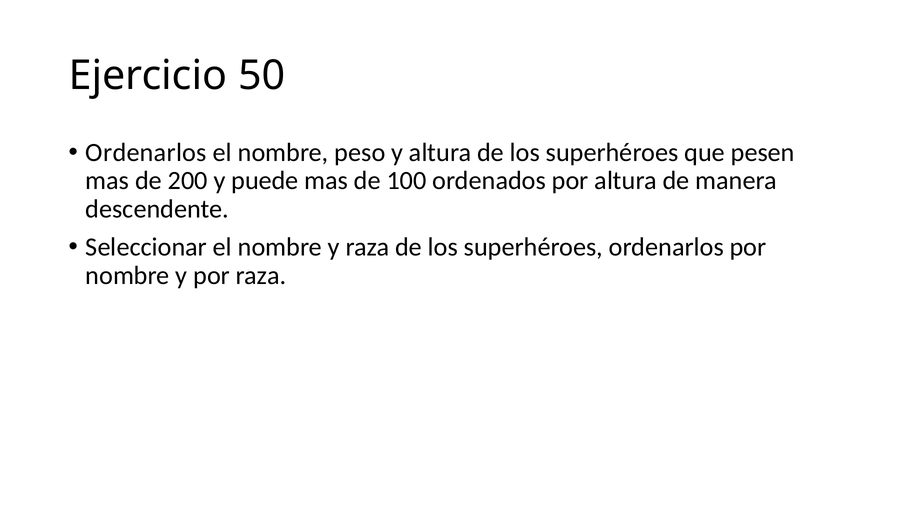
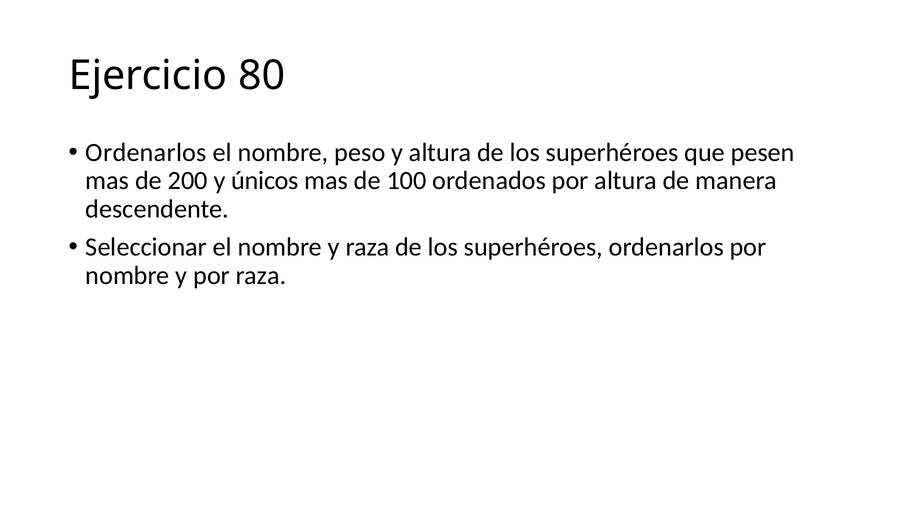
50: 50 -> 80 (262, 76)
puede: puede -> únicos (265, 181)
